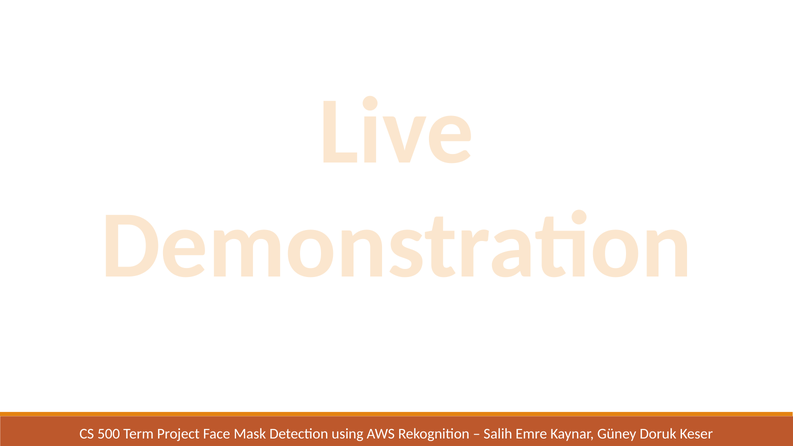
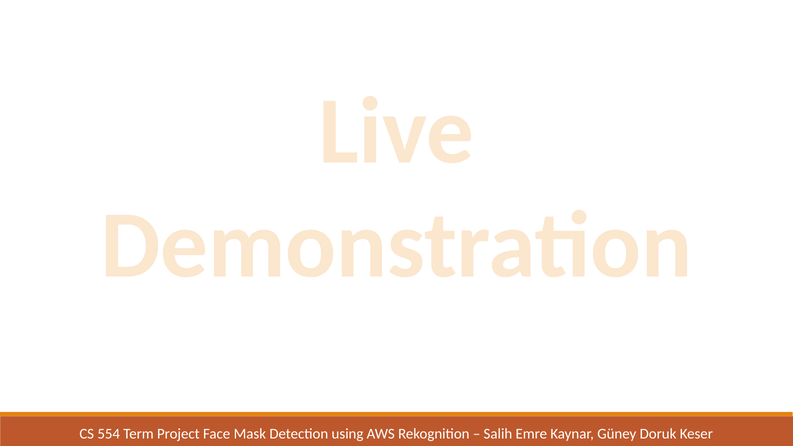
500: 500 -> 554 (109, 434)
